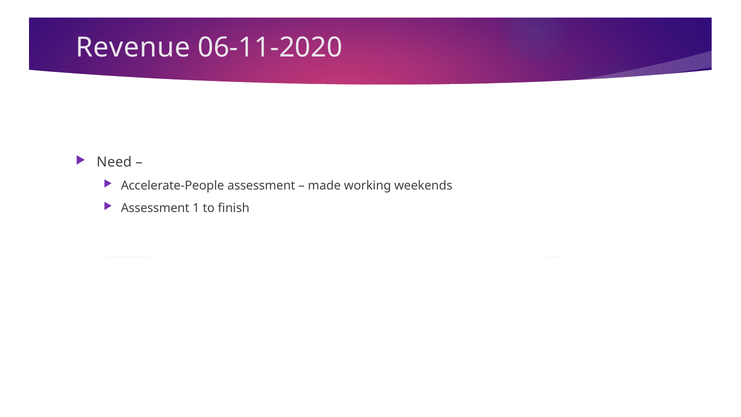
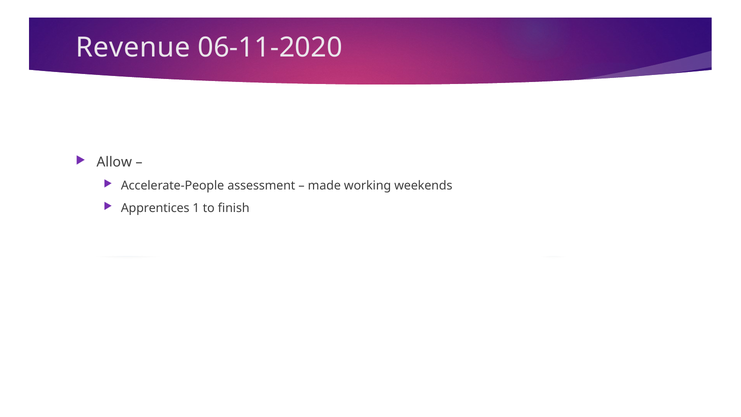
Need: Need -> Allow (114, 162)
Assessment: Assessment -> Apprentices (155, 208)
